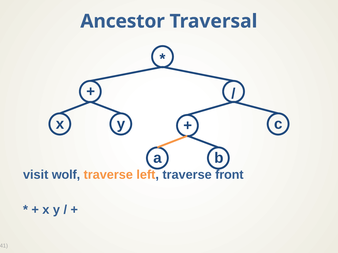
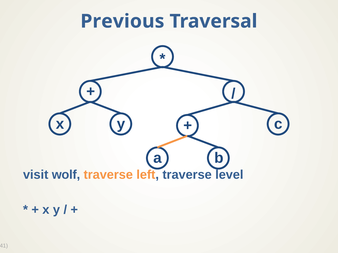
Ancestor: Ancestor -> Previous (122, 21)
front: front -> level (229, 175)
